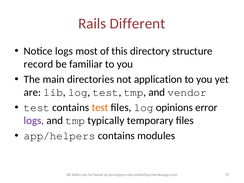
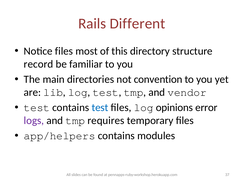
Notice logs: logs -> files (64, 51)
application: application -> convention (158, 79)
test colour: orange -> blue (100, 108)
typically: typically -> requires (106, 121)
